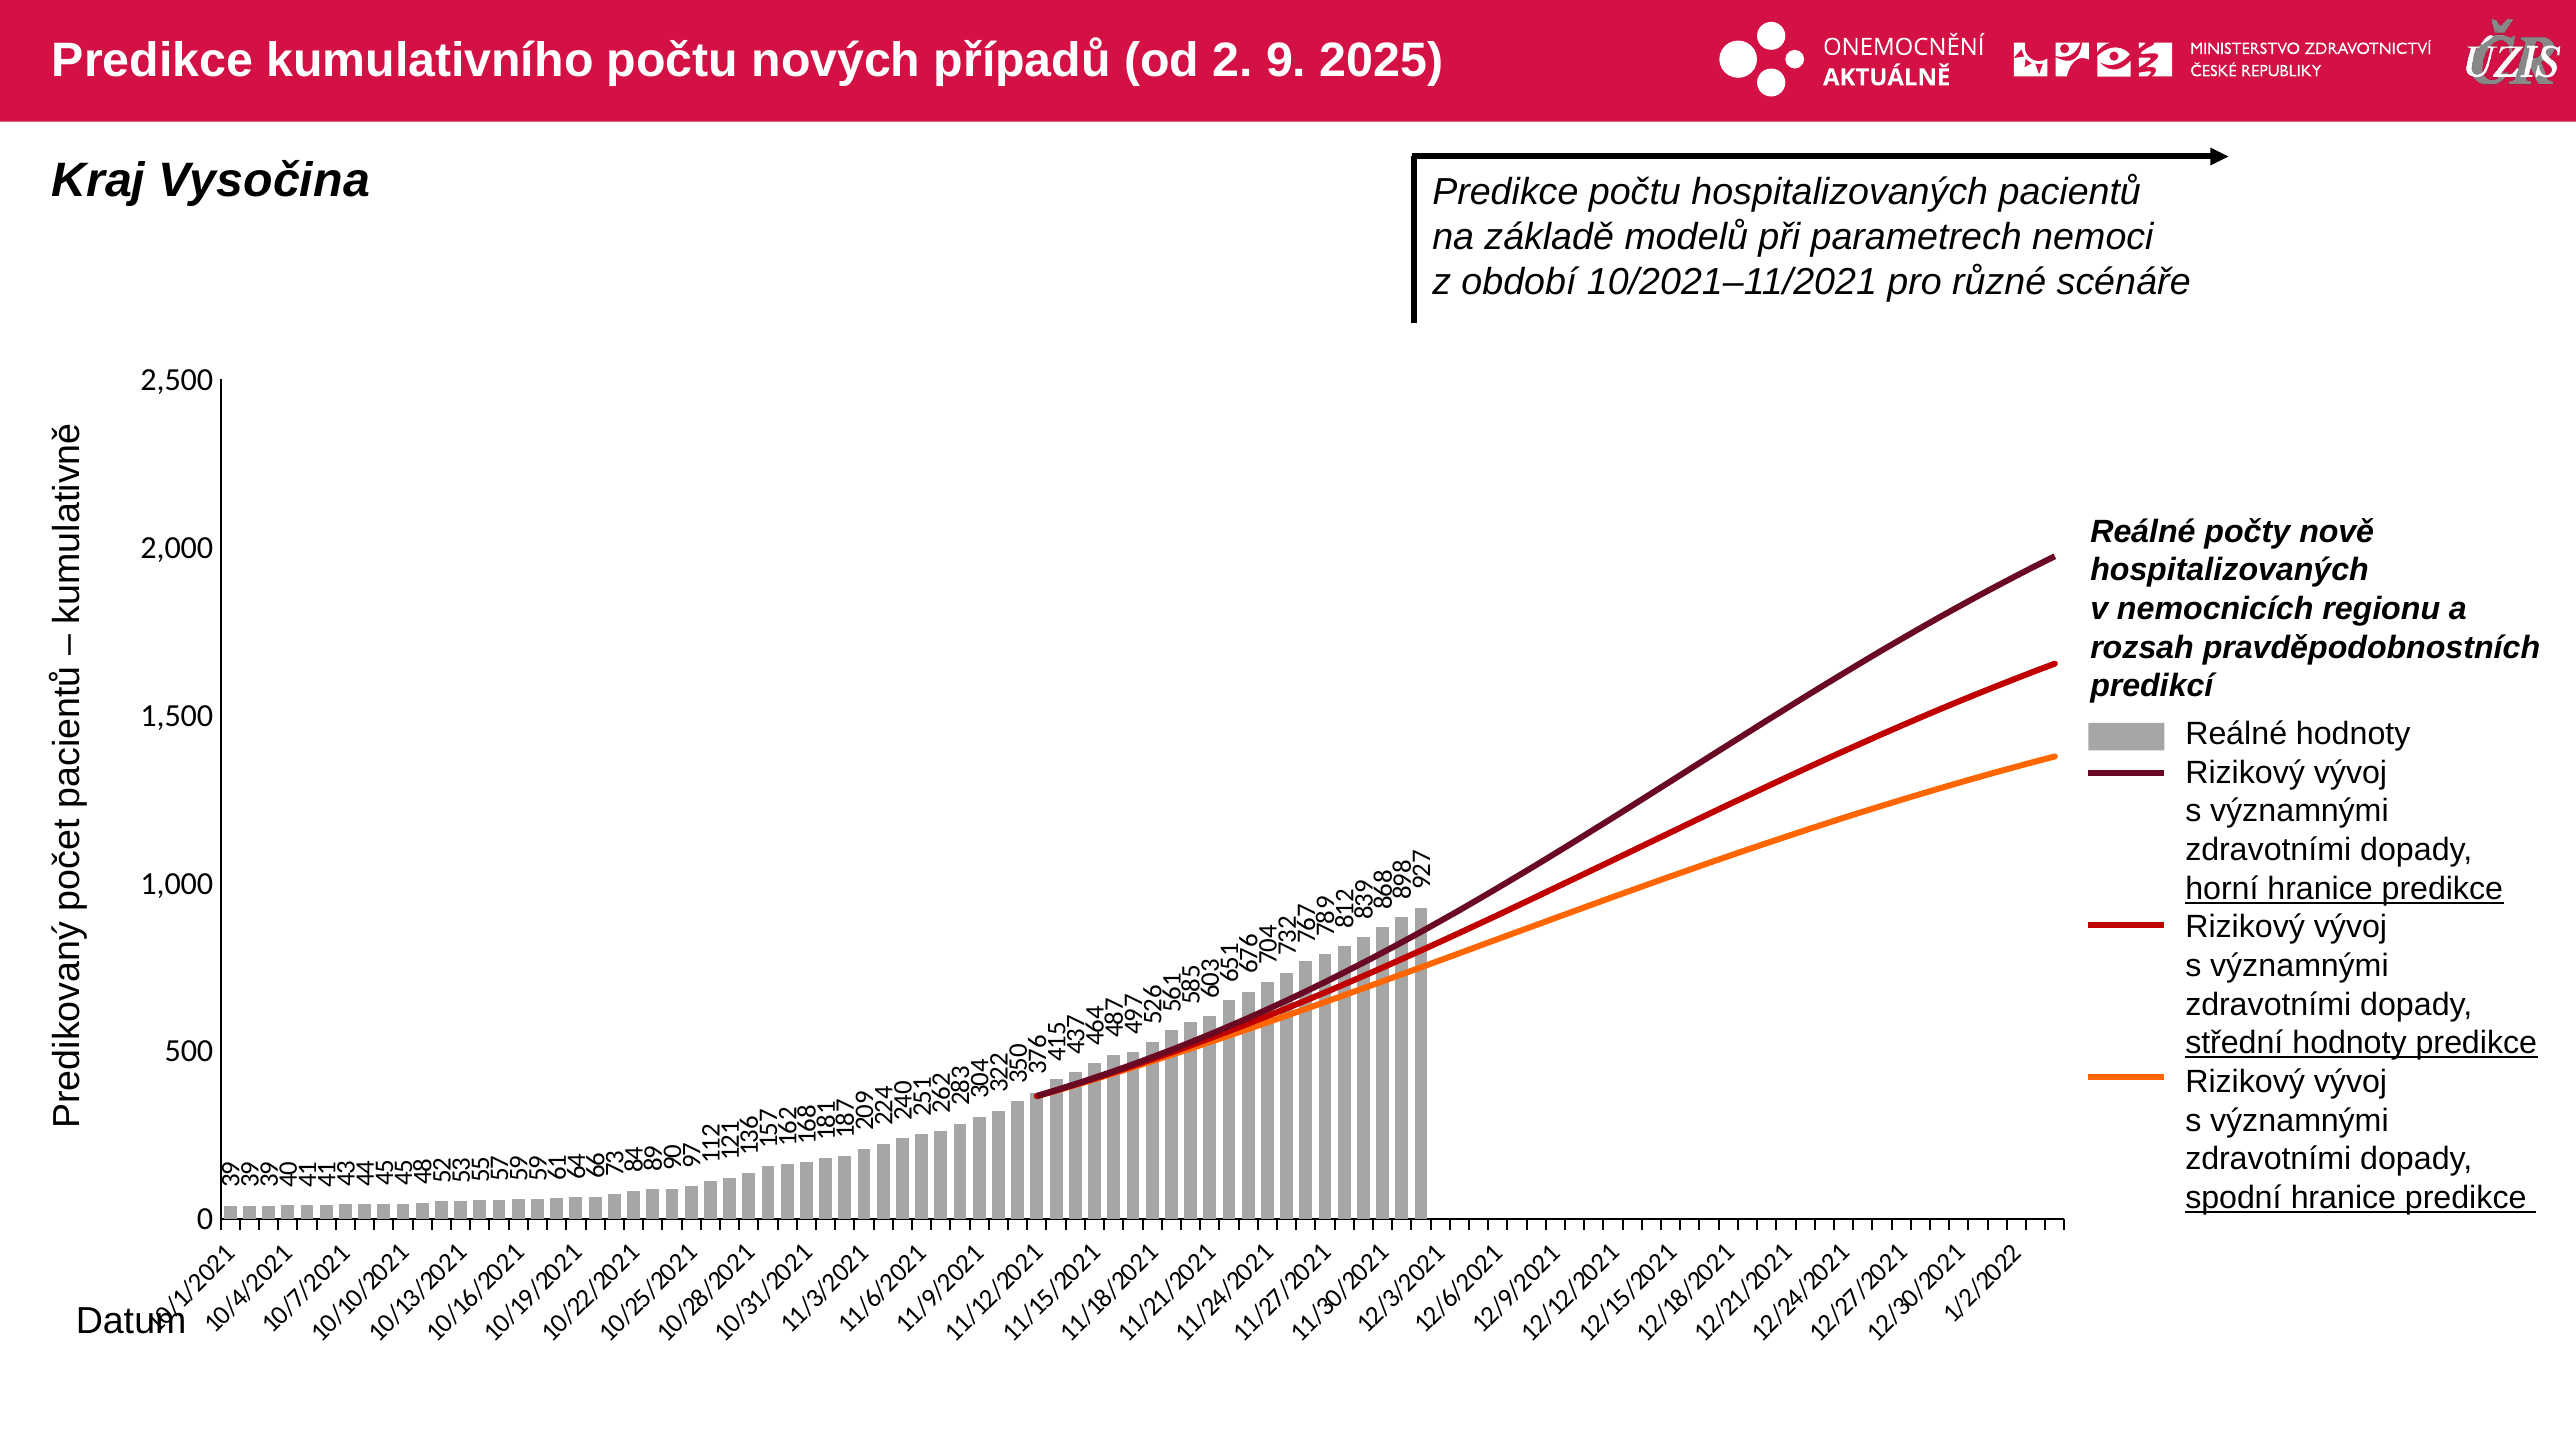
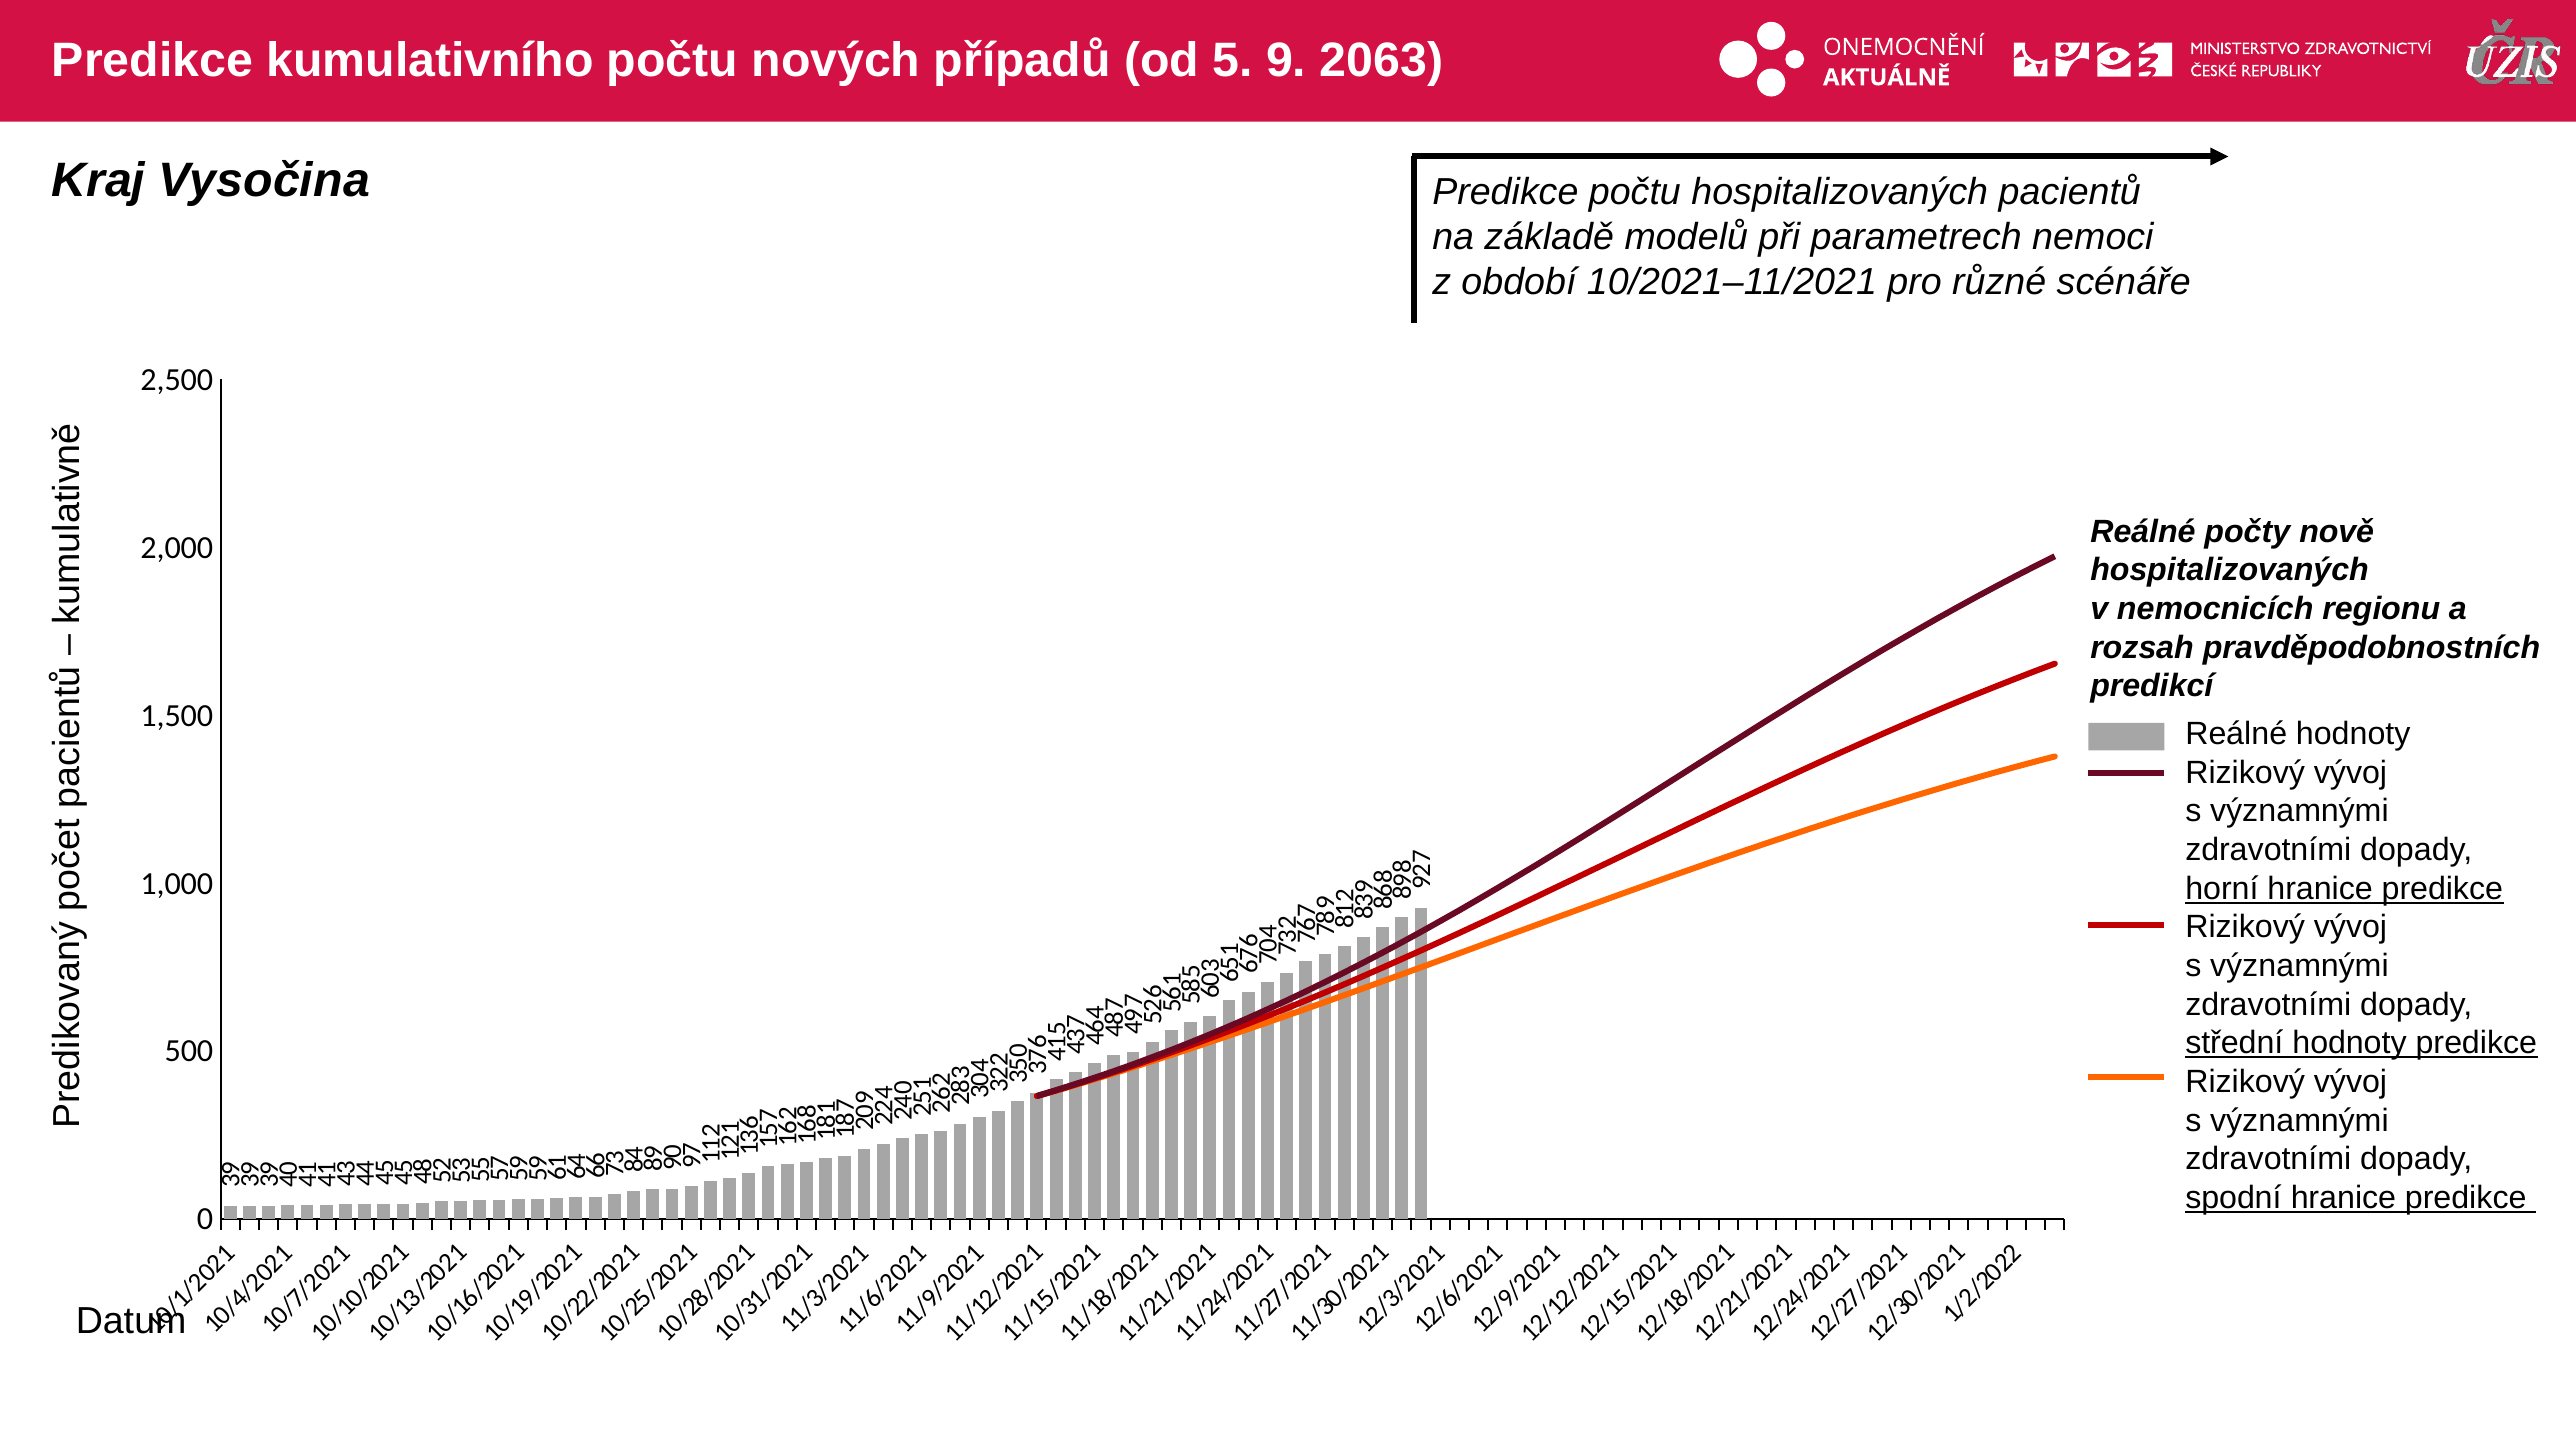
od 2: 2 -> 5 (1233, 61)
2025: 2025 -> 2063 (1382, 61)
